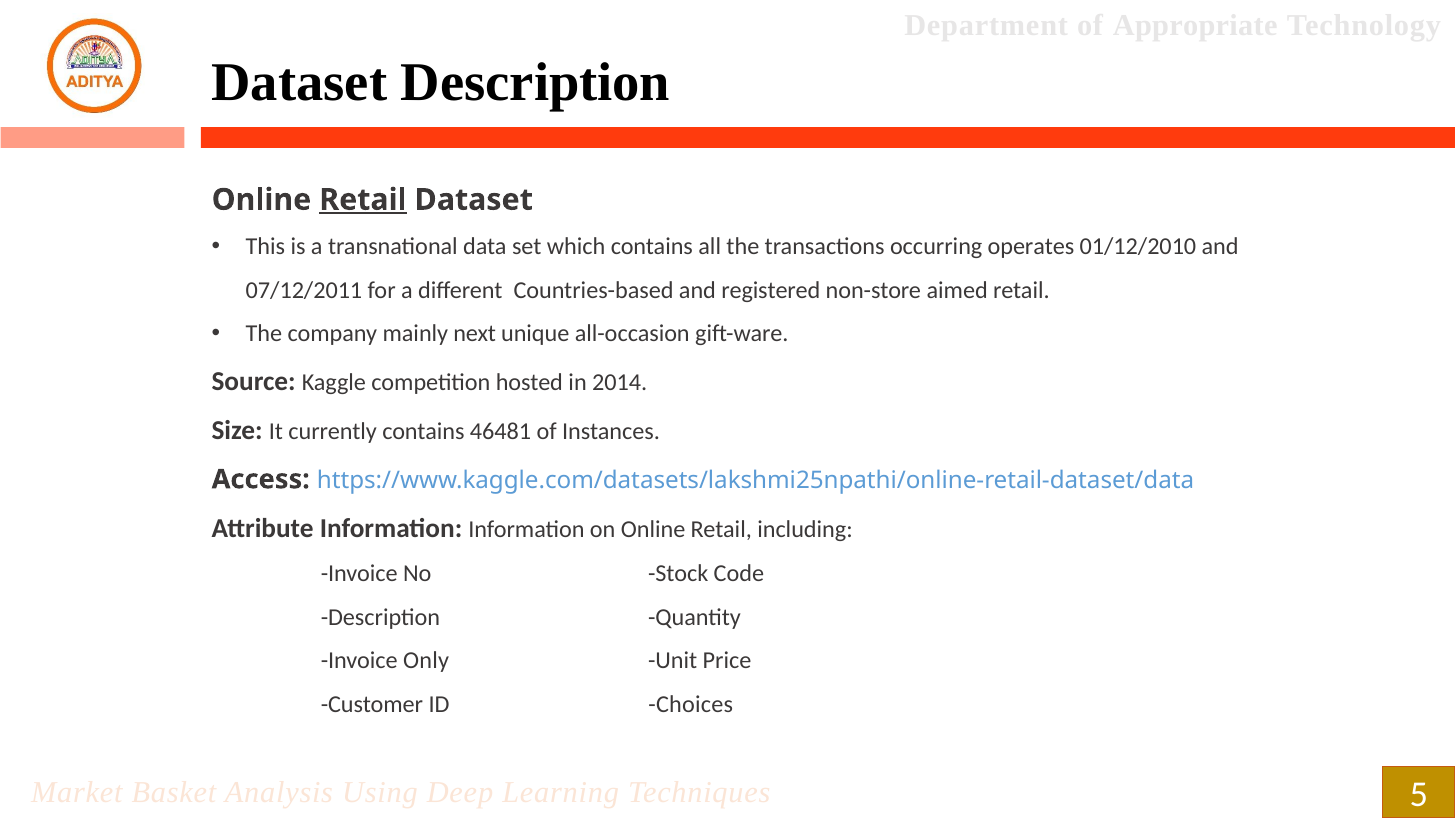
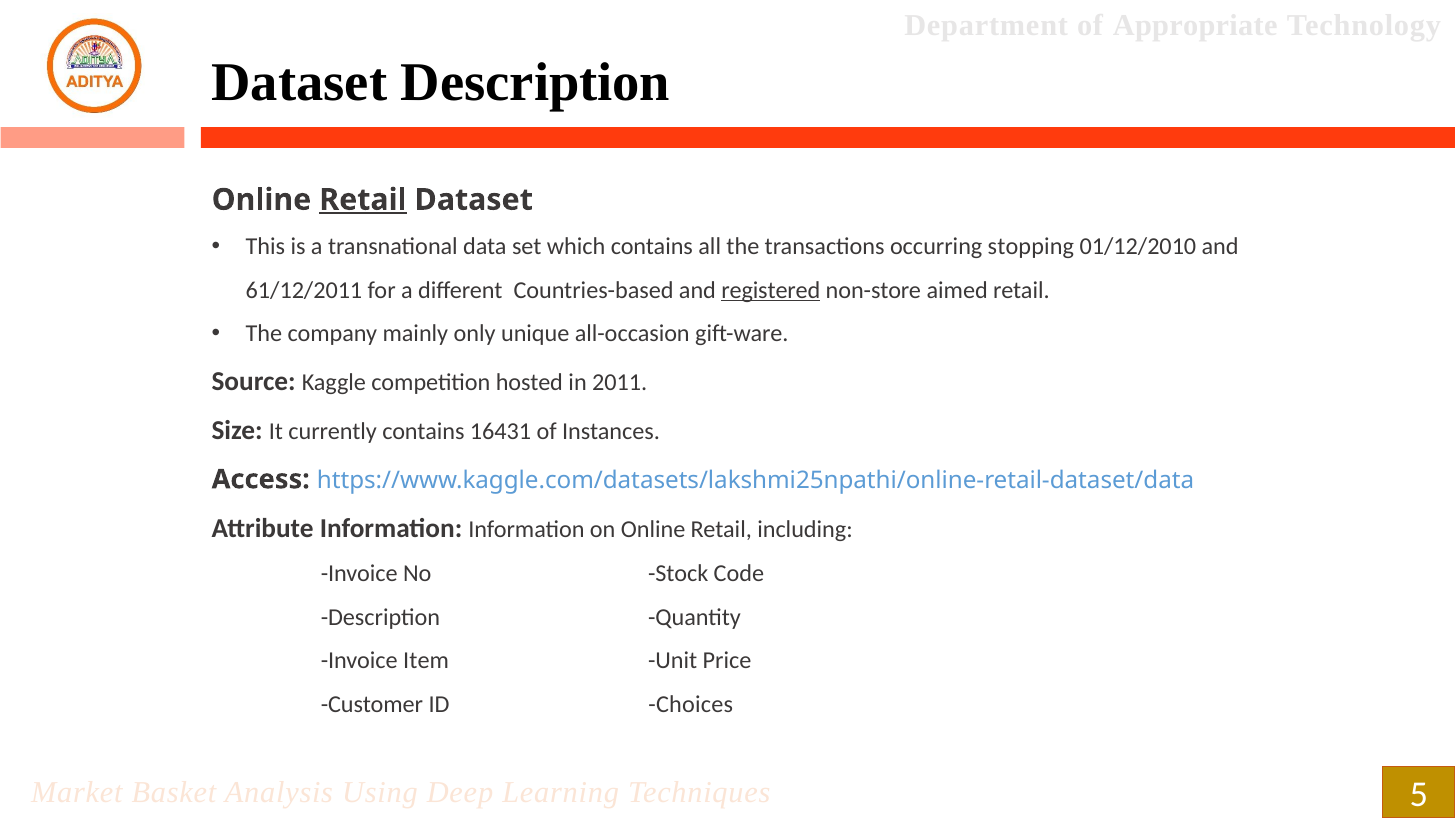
operates: operates -> stopping (1031, 247)
07/12/2011: 07/12/2011 -> 61/12/2011 (304, 290)
registered underline: none -> present (771, 290)
next: next -> only (475, 334)
2014: 2014 -> 2011 (620, 382)
46481: 46481 -> 16431 (501, 432)
Only: Only -> Item (426, 661)
